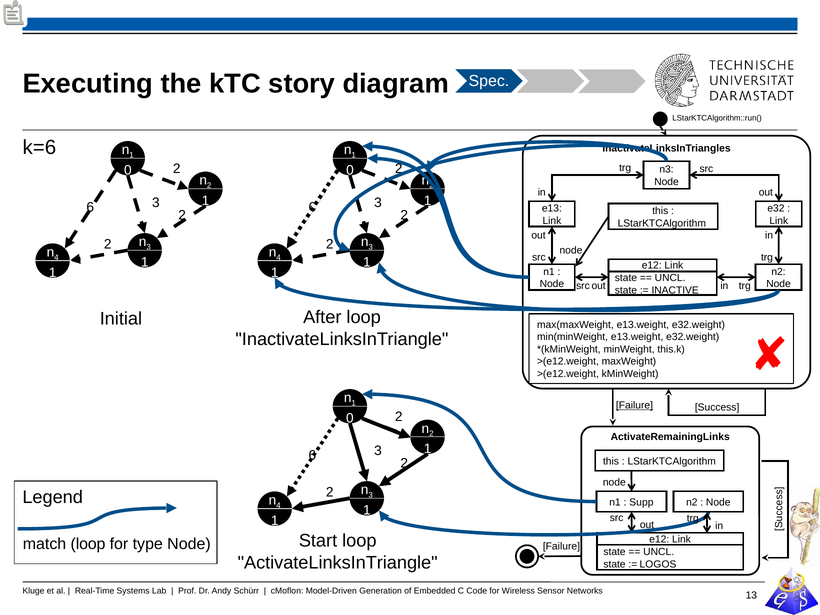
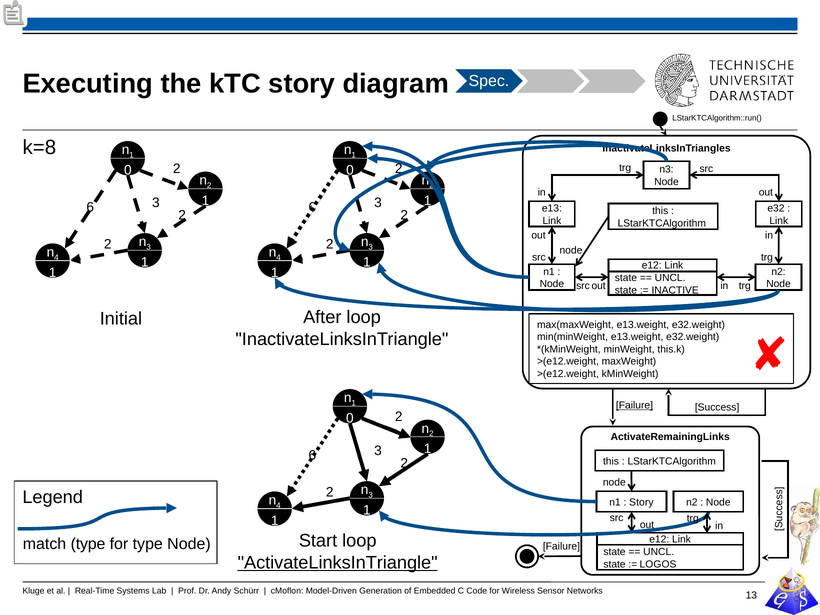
k=6: k=6 -> k=8 (39, 148)
Supp: Supp -> Story (641, 502)
match loop: loop -> type (88, 544)
ActivateLinksInTriangle underline: none -> present (338, 563)
